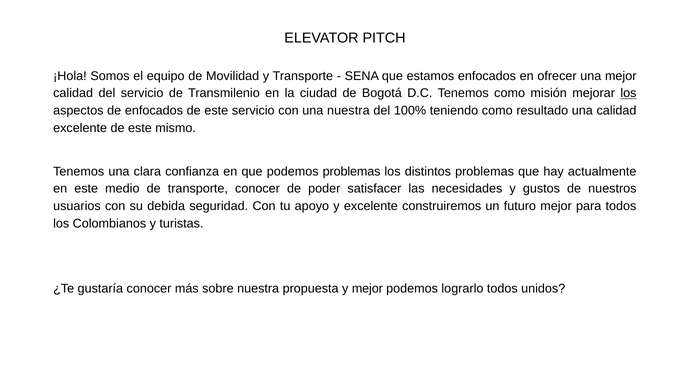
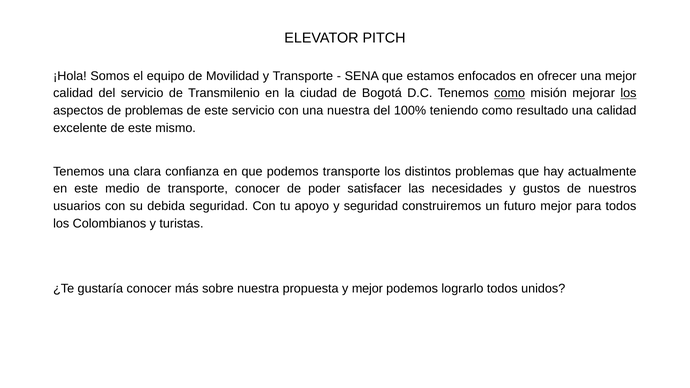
como underline: none -> present (510, 93)
de enfocados: enfocados -> problemas (154, 111)
podemos problemas: problemas -> transporte (351, 171)
y excelente: excelente -> seguridad (371, 206)
